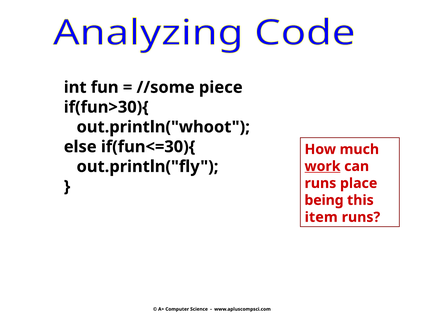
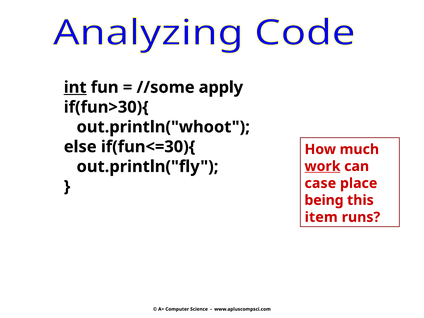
int underline: none -> present (75, 87)
piece: piece -> apply (221, 87)
runs: runs -> case (320, 183)
